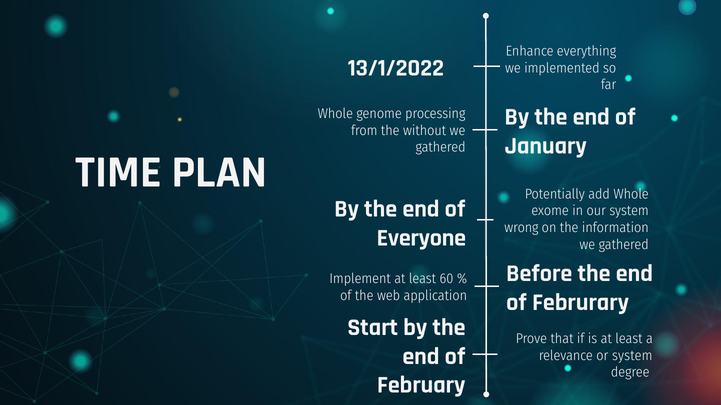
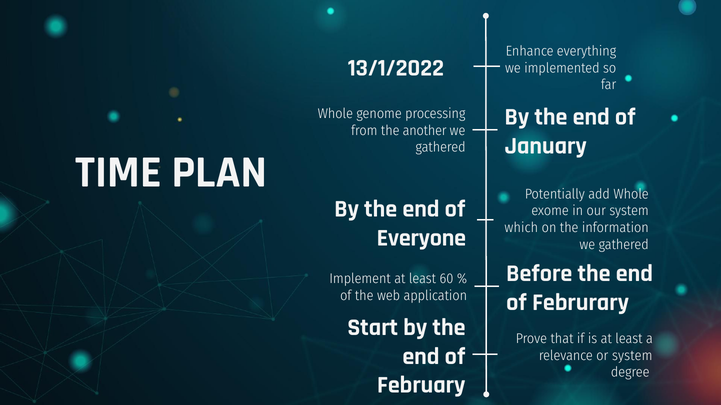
without: without -> another (425, 131)
wrong: wrong -> which (521, 228)
